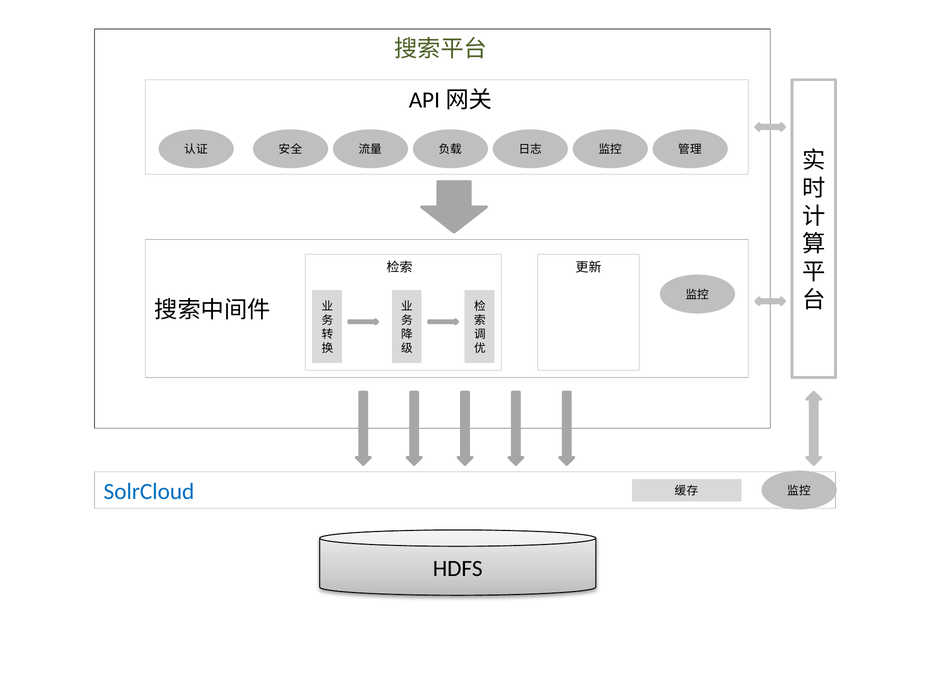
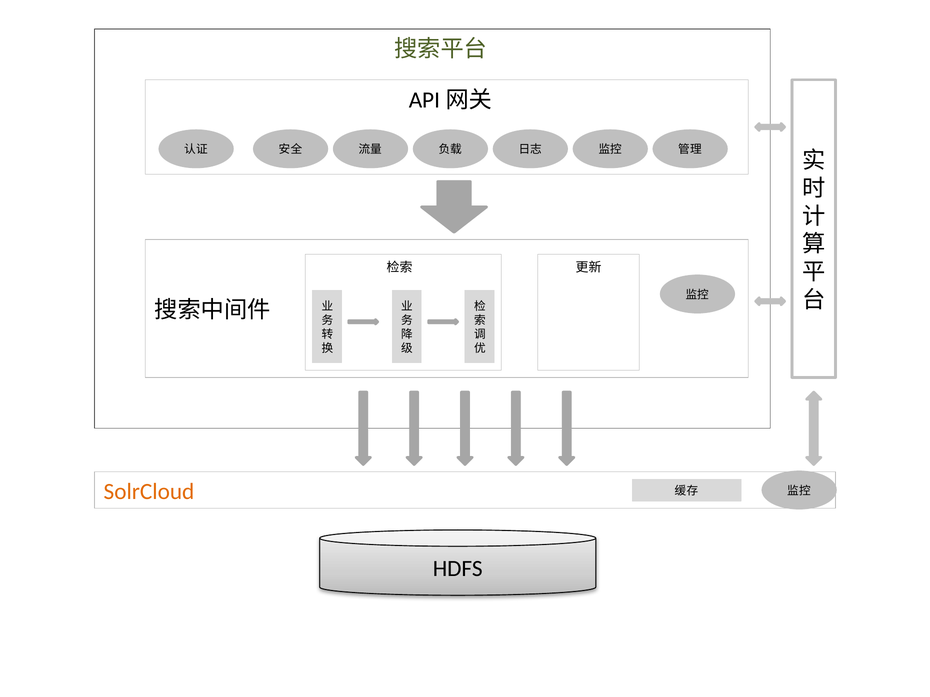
SolrCloud colour: blue -> orange (149, 492)
